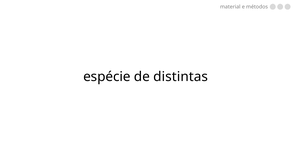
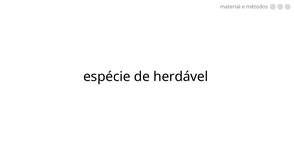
distintas: distintas -> herdável (181, 77)
